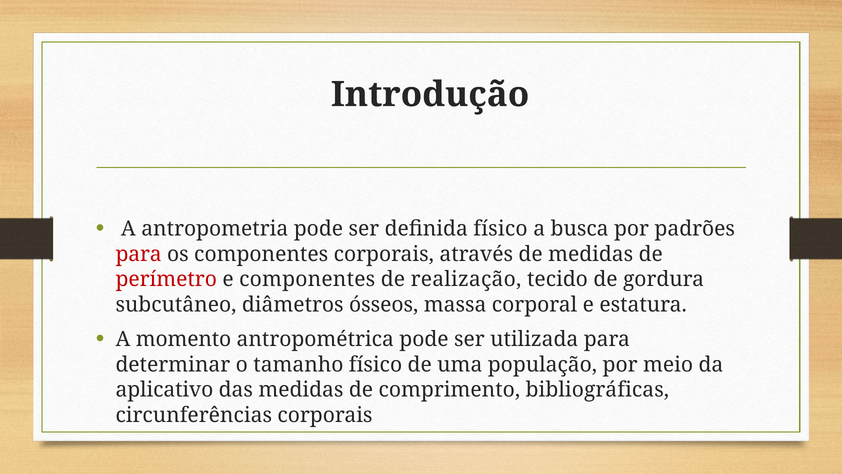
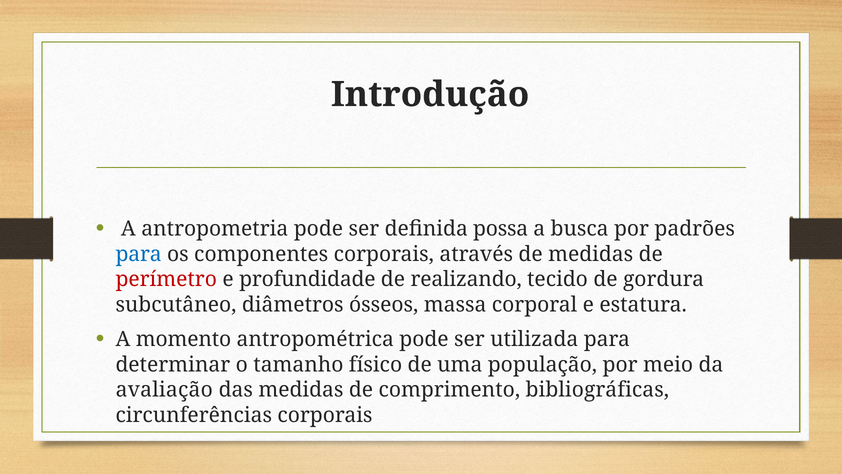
definida físico: físico -> possa (501, 229)
para colour: red -> blue (139, 254)
e componentes: componentes -> profundidade (307, 279)
realização: realização -> realizando (466, 279)
aplicativo: aplicativo -> avaliação (164, 390)
